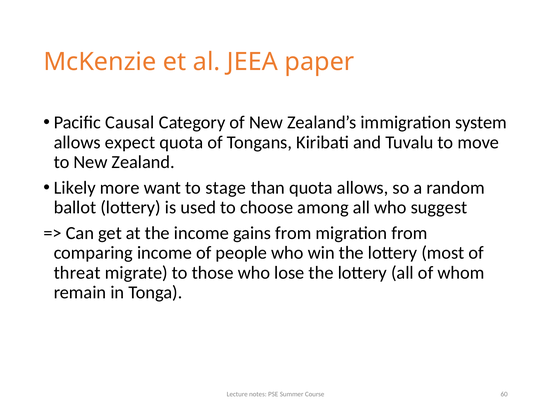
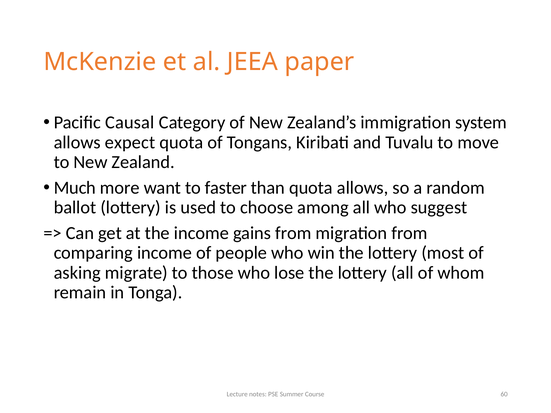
Likely: Likely -> Much (75, 188)
stage: stage -> faster (226, 188)
threat: threat -> asking (77, 273)
